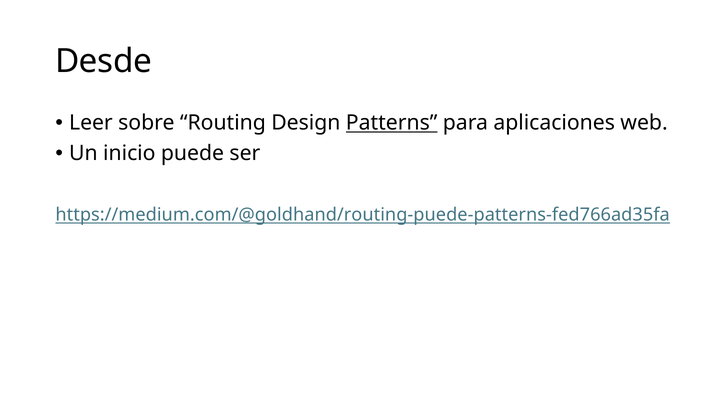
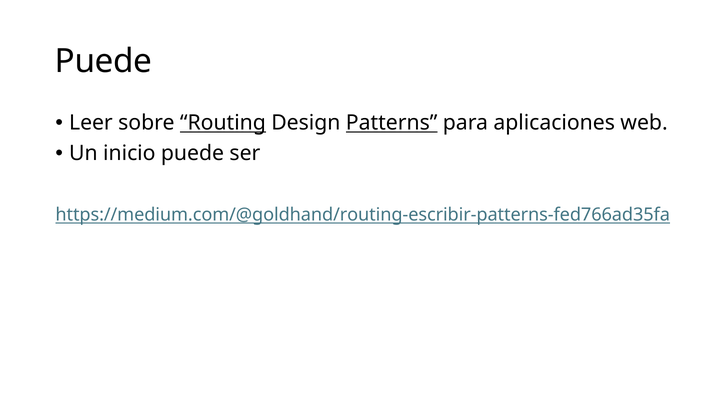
Desde: Desde -> Puede (104, 61)
Routing underline: none -> present (223, 123)
https://medium.com/@goldhand/routing-puede-patterns-fed766ad35fa: https://medium.com/@goldhand/routing-puede-patterns-fed766ad35fa -> https://medium.com/@goldhand/routing-escribir-patterns-fed766ad35fa (363, 215)
